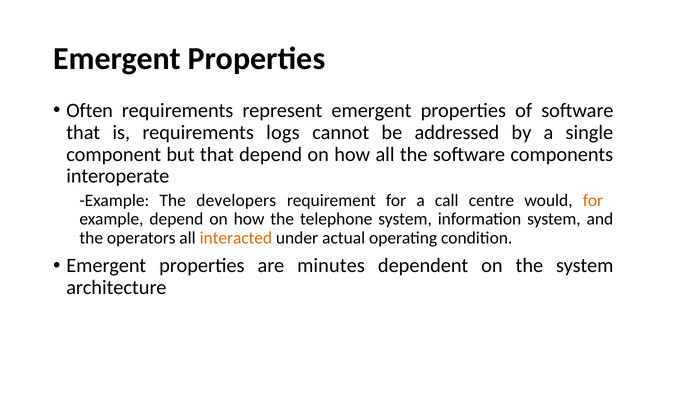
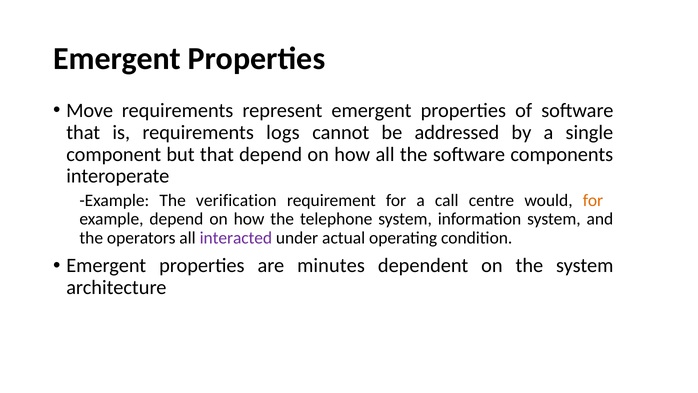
Often: Often -> Move (90, 110)
developers: developers -> verification (236, 200)
interacted colour: orange -> purple (236, 238)
